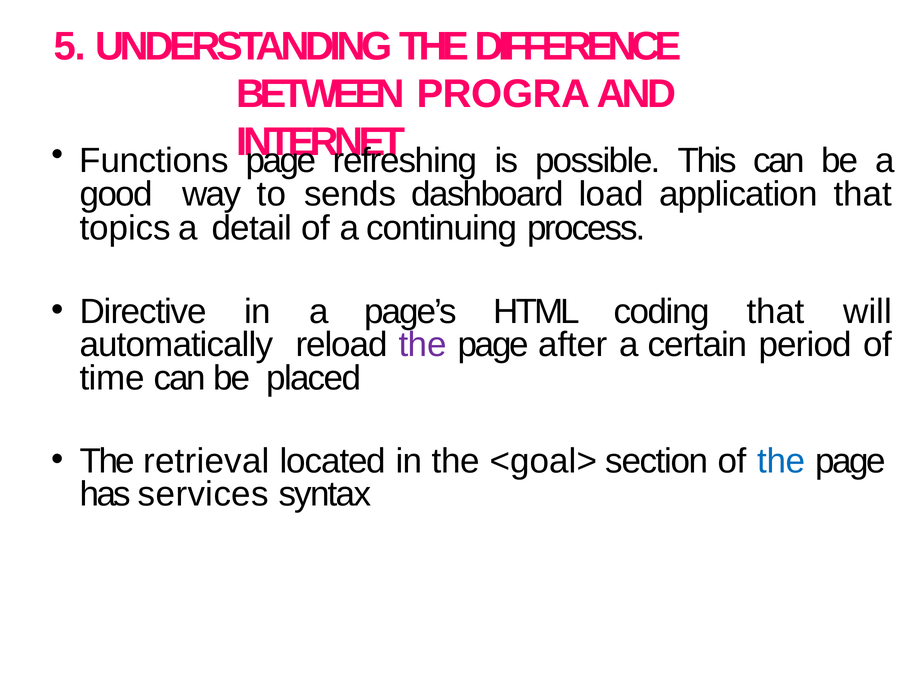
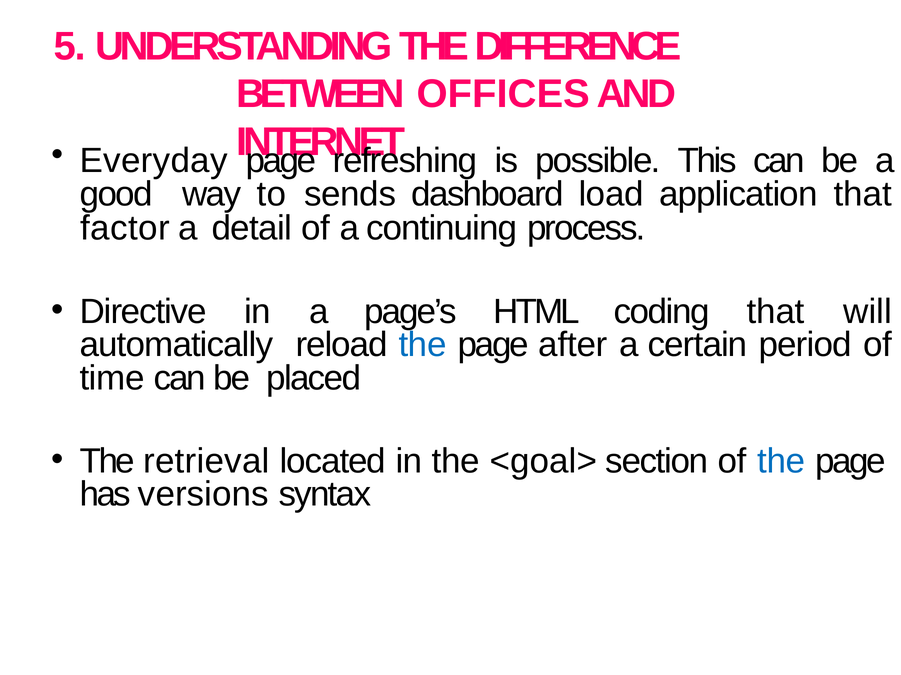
PROGRA: PROGRA -> OFFICES (503, 94)
Functions: Functions -> Everyday (154, 161)
topics: topics -> factor (125, 228)
the colour: purple -> blue (423, 345)
services: services -> versions (203, 495)
